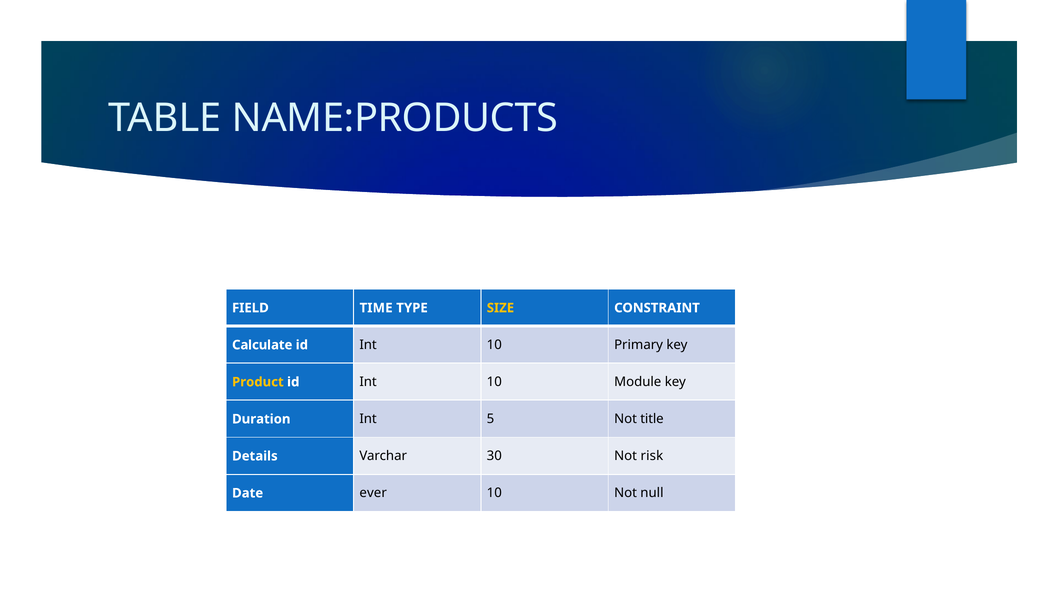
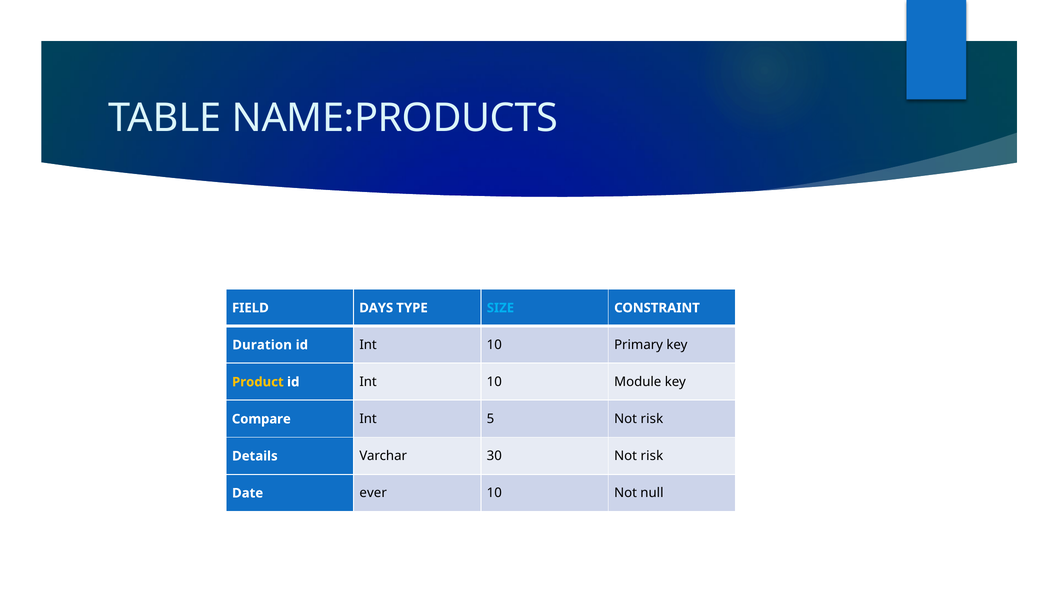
TIME: TIME -> DAYS (376, 308)
SIZE colour: yellow -> light blue (500, 308)
Calculate: Calculate -> Duration (262, 345)
Duration: Duration -> Compare (261, 419)
5 Not title: title -> risk (652, 419)
